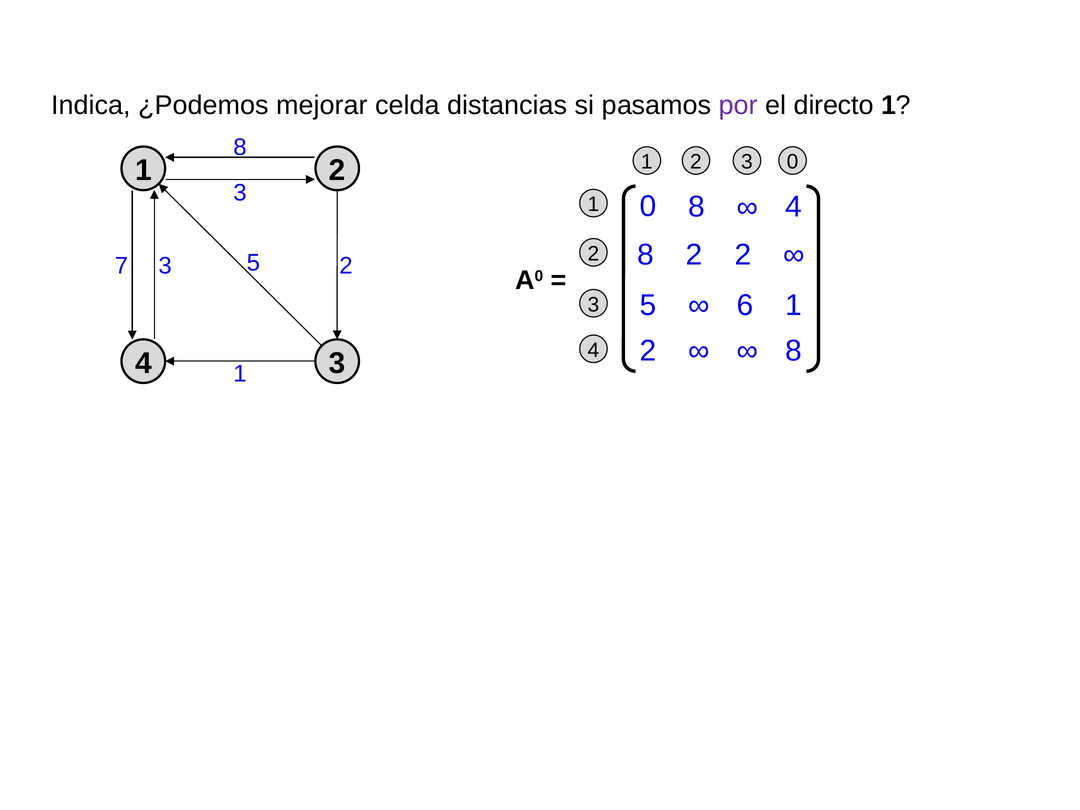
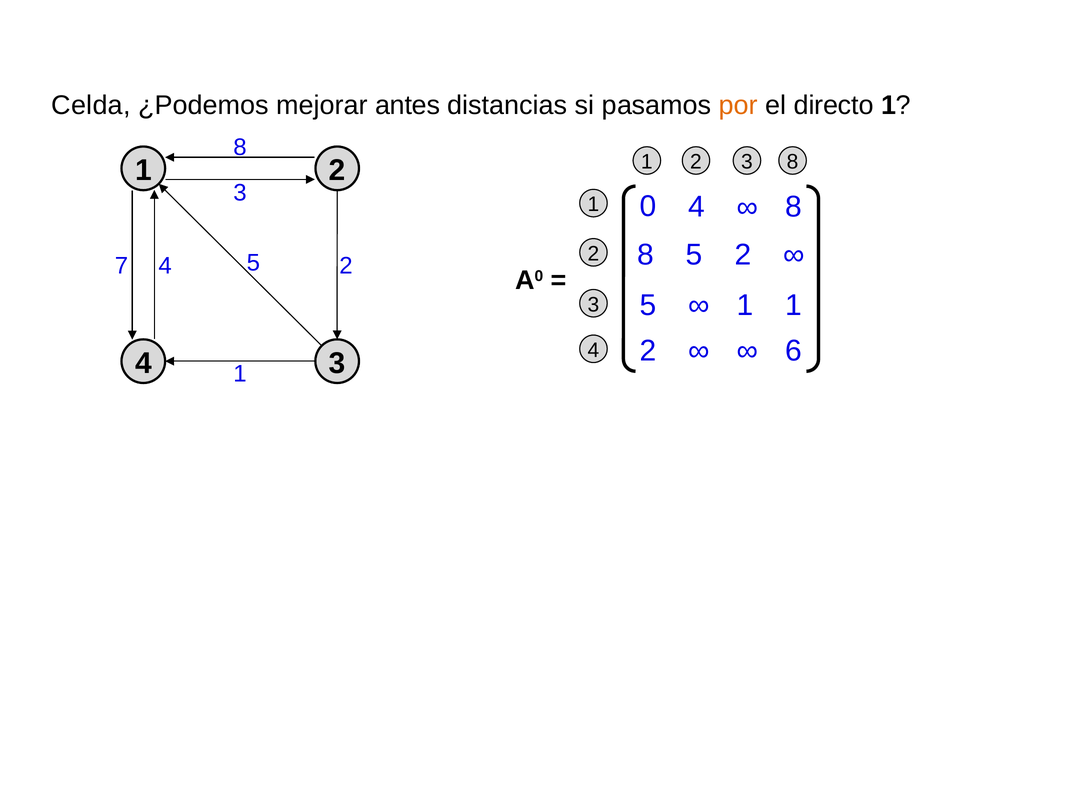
Indica: Indica -> Celda (91, 105)
celda: celda -> antes (408, 105)
por colour: purple -> orange (738, 105)
0: 0 -> 8 (793, 162)
0 8: 8 -> 4 (697, 207)
4: 4 -> 8 (794, 207)
8 2: 2 -> 5 (694, 255)
7 3: 3 -> 4 (165, 266)
6: 6 -> 1 (745, 305)
8: 8 -> 6 (794, 351)
